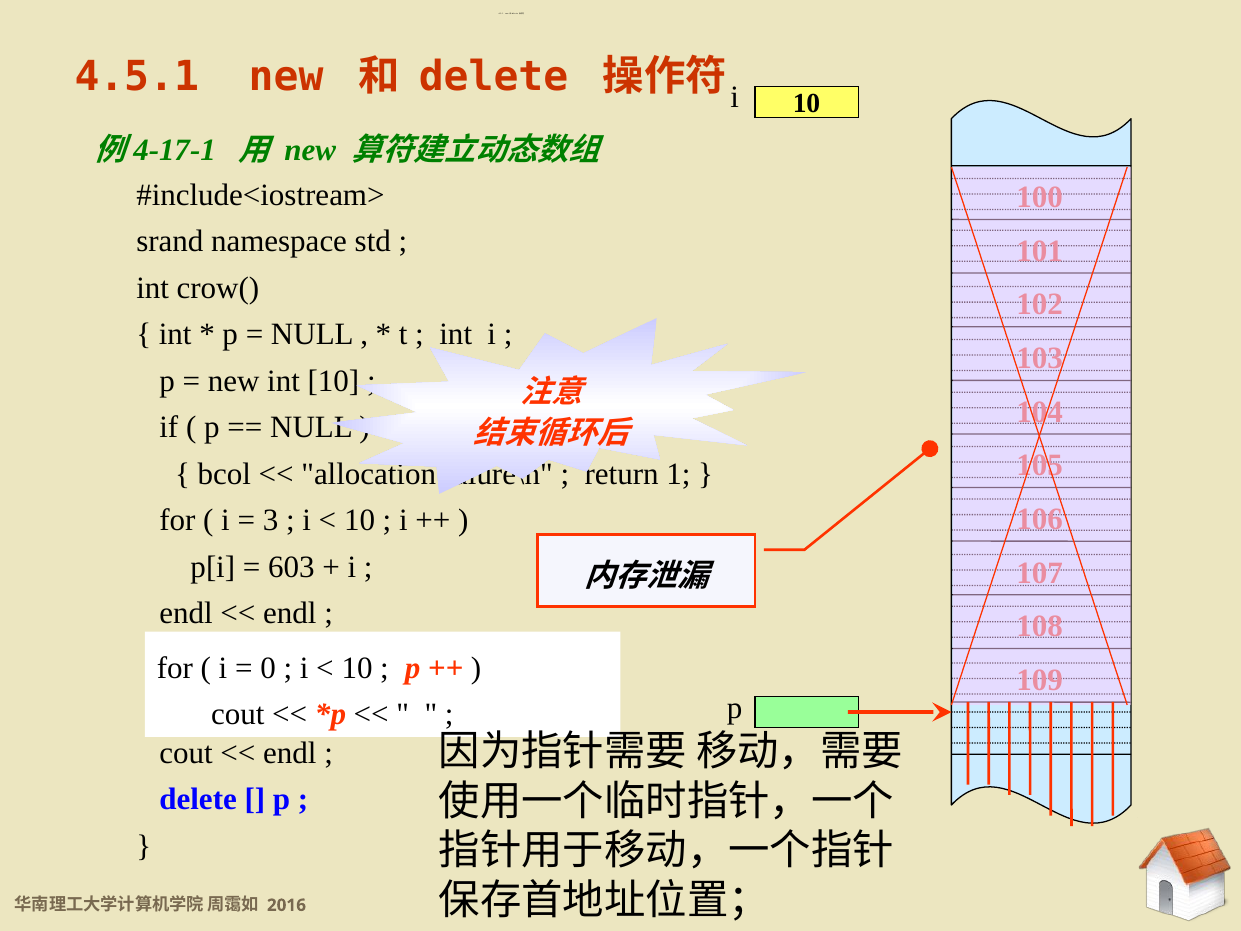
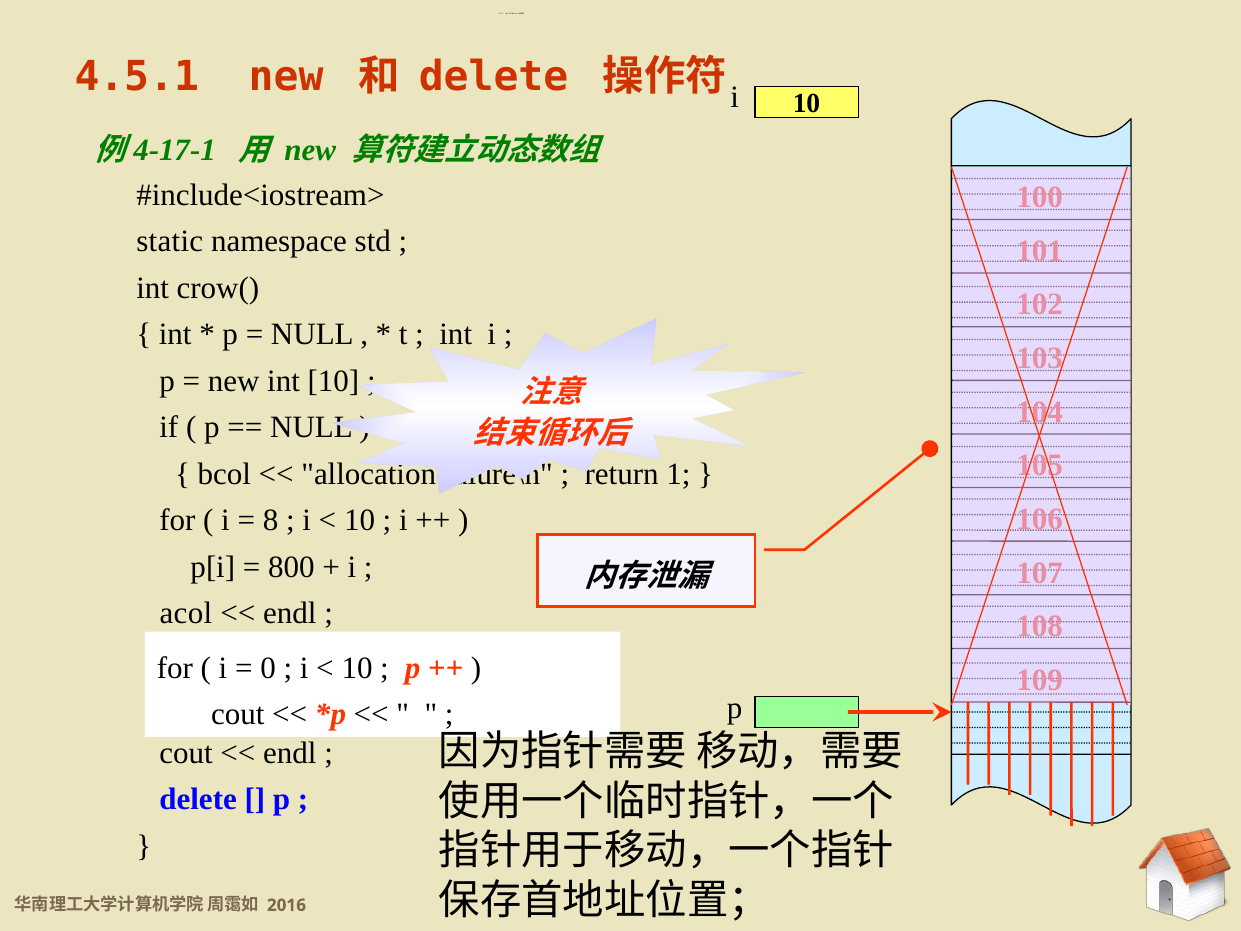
srand: srand -> static (170, 241)
3: 3 -> 8 (271, 520)
603: 603 -> 800 (291, 567)
endl: endl -> acol (186, 613)
